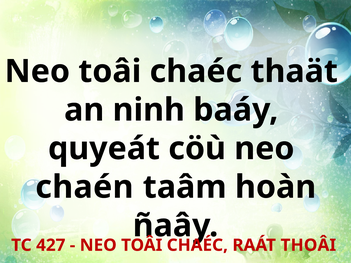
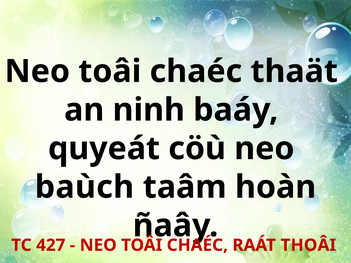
chaén: chaén -> baùch (84, 187)
